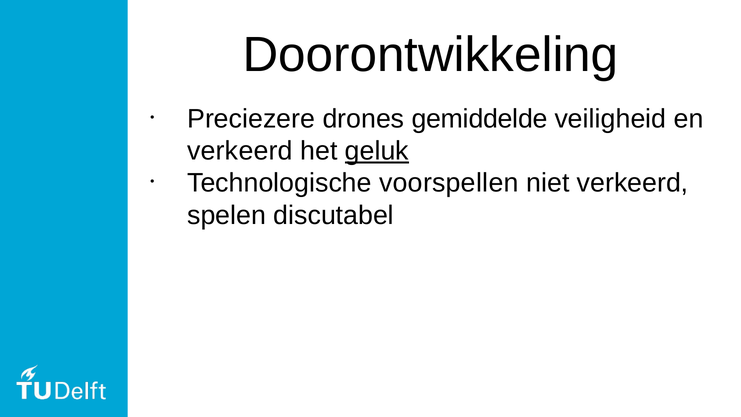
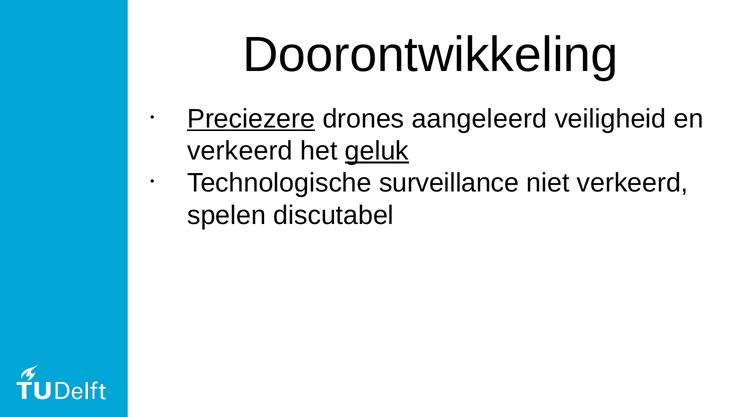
Preciezere underline: none -> present (251, 119)
gemiddelde: gemiddelde -> aangeleerd (479, 119)
voorspellen: voorspellen -> surveillance (449, 183)
